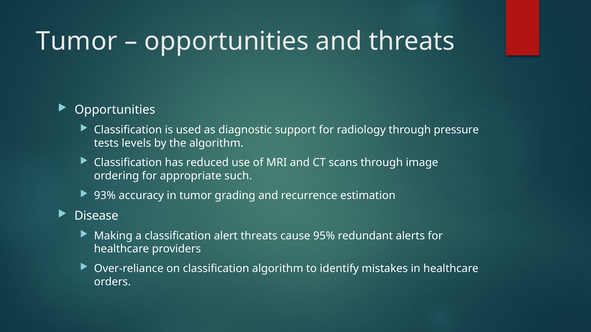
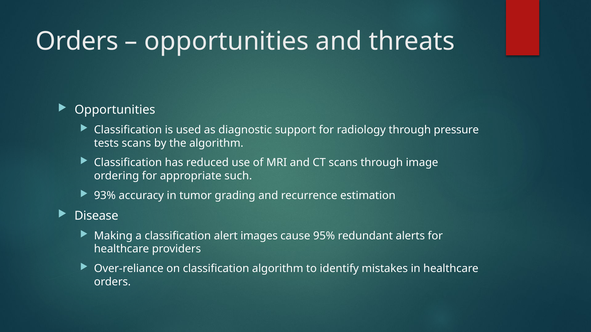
Tumor: Tumor -> Orders (77, 41)
tests levels: levels -> scans (136, 143)
alert threats: threats -> images (259, 236)
